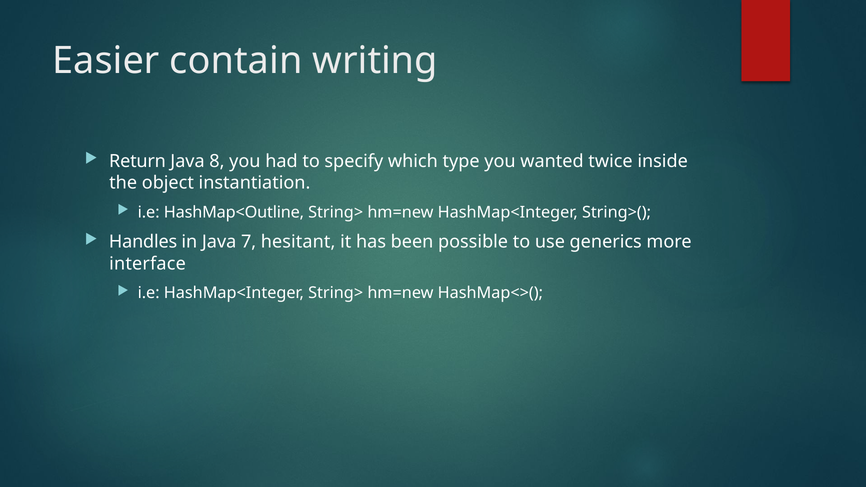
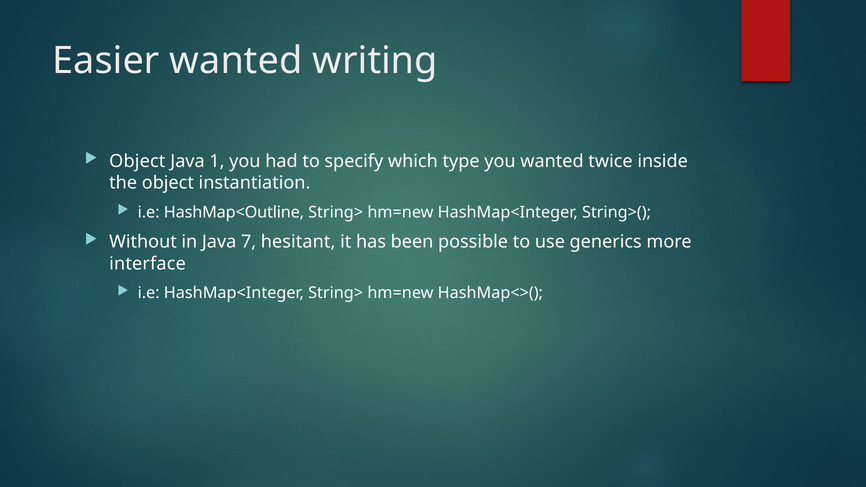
Easier contain: contain -> wanted (236, 61)
Return: Return -> Object (137, 161)
8: 8 -> 1 (217, 161)
Handles: Handles -> Without (143, 242)
